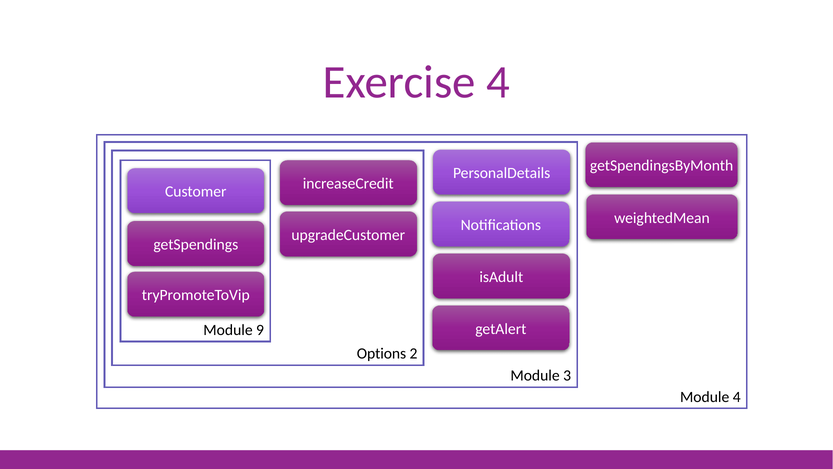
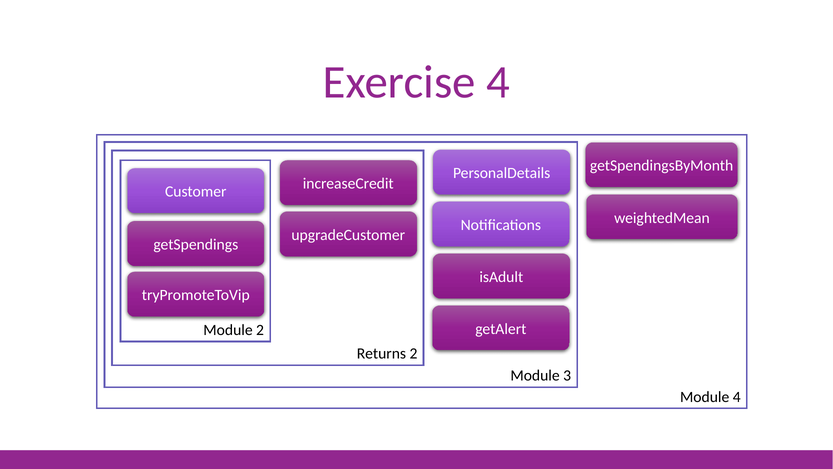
Module 9: 9 -> 2 (260, 330)
Options: Options -> Returns (381, 353)
